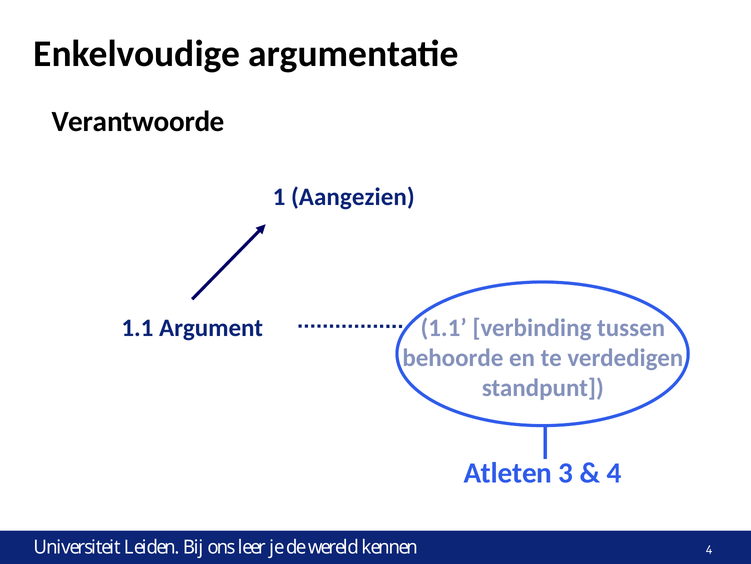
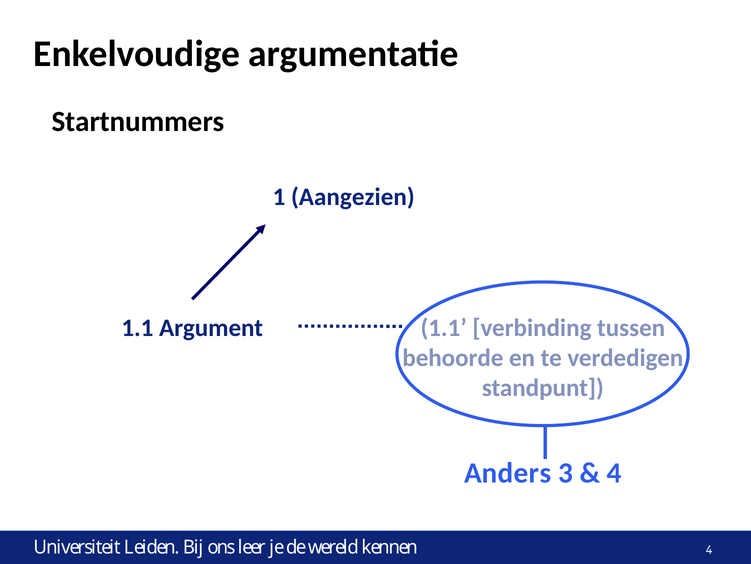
Verantwoorde: Verantwoorde -> Startnummers (138, 122)
Atleten: Atleten -> Anders (508, 473)
